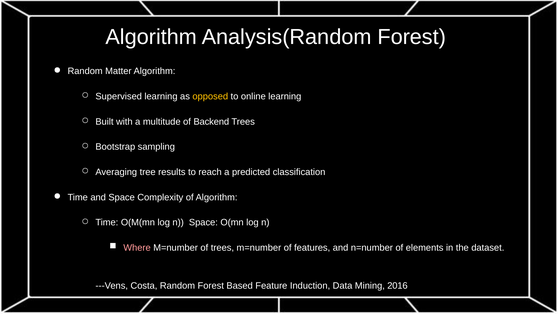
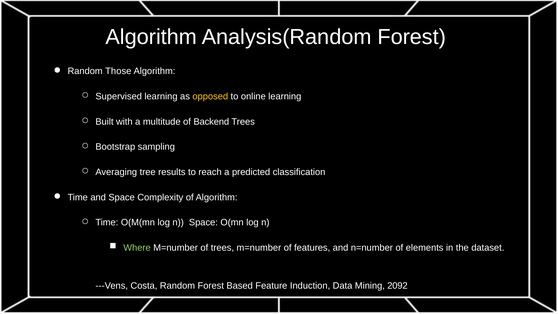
Matter: Matter -> Those (118, 71)
Where colour: pink -> light green (137, 248)
2016: 2016 -> 2092 (397, 286)
